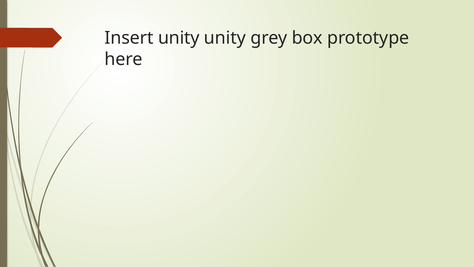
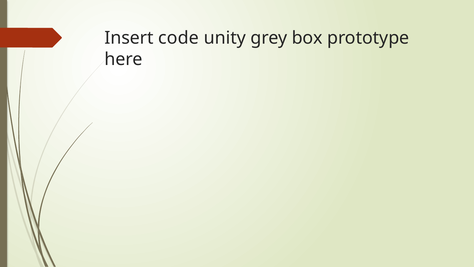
Insert unity: unity -> code (179, 38)
